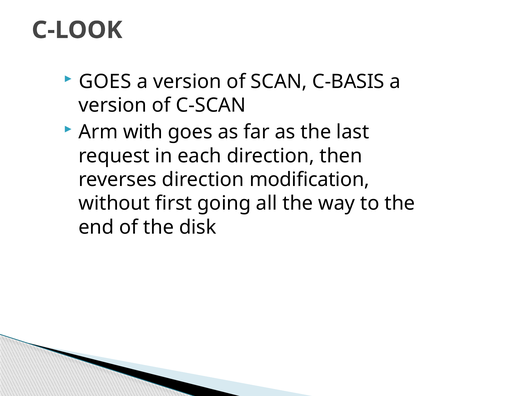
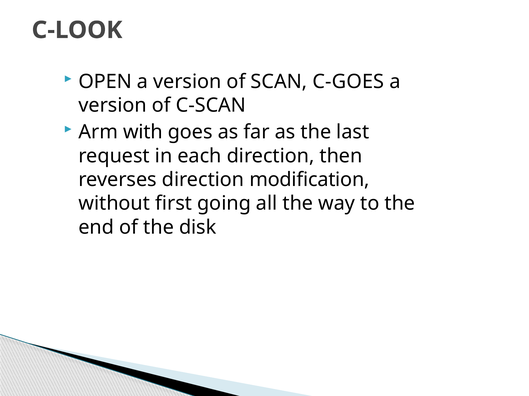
GOES: GOES -> OPEN (105, 82)
C-BASIS: C-BASIS -> C-GOES (348, 82)
